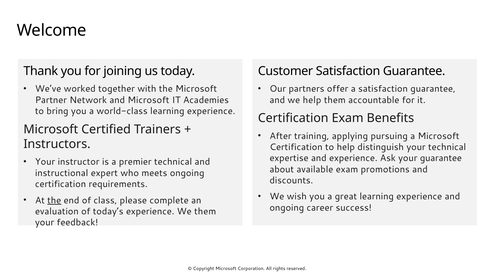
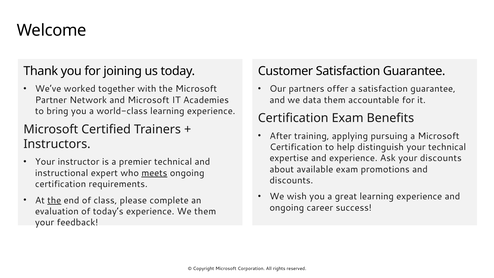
we help: help -> data (312, 100)
your guarantee: guarantee -> discounts (441, 158)
meets underline: none -> present (154, 173)
